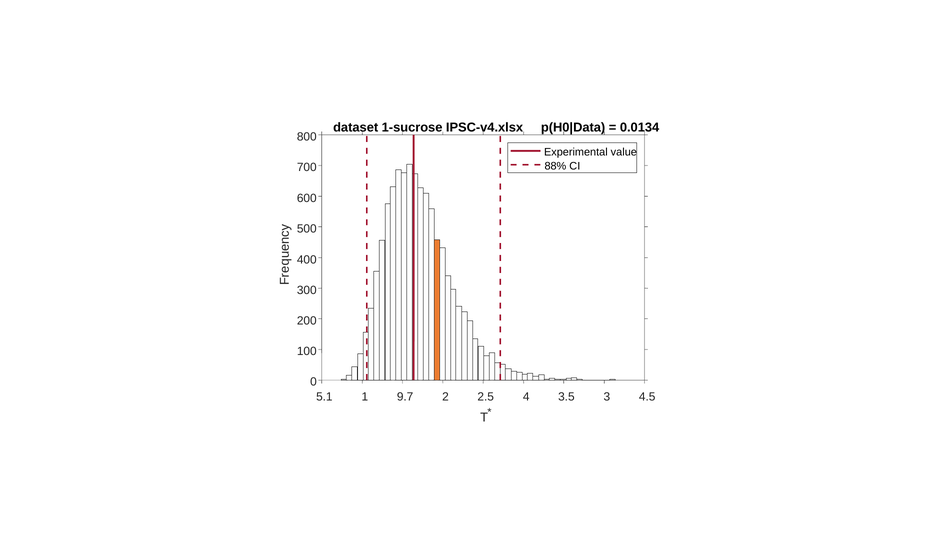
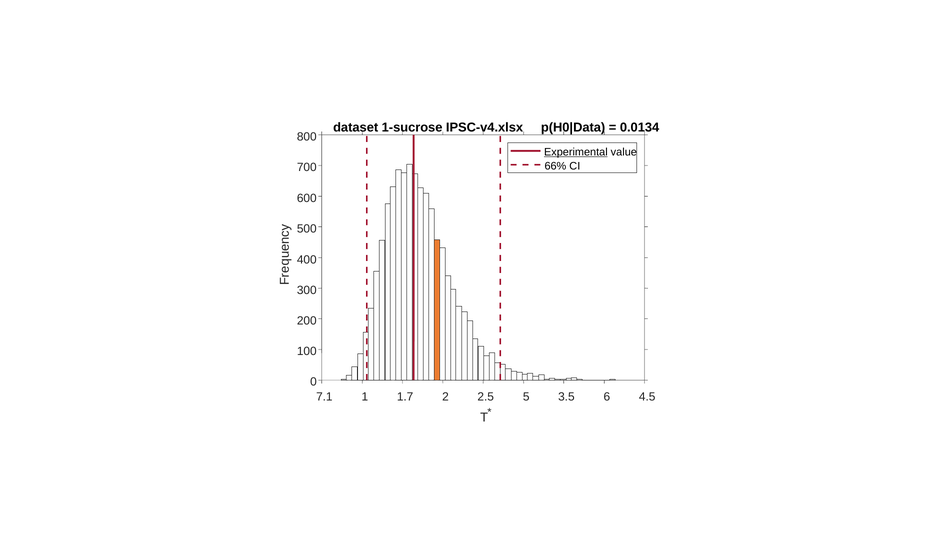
Experimental underline: none -> present (576, 152)
88%: 88% -> 66% (555, 166)
5.1: 5.1 -> 7.1 (324, 397)
9.7: 9.7 -> 1.7 (405, 397)
4: 4 -> 5 (526, 397)
3: 3 -> 6 (607, 397)
